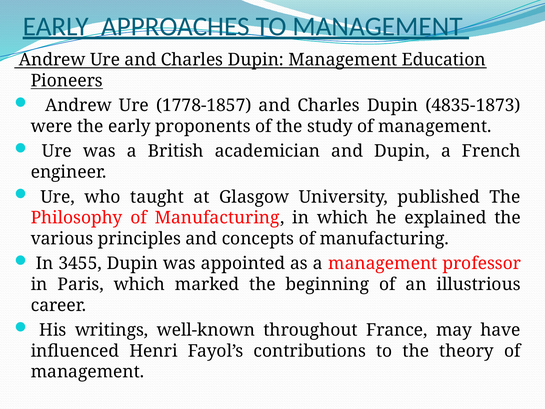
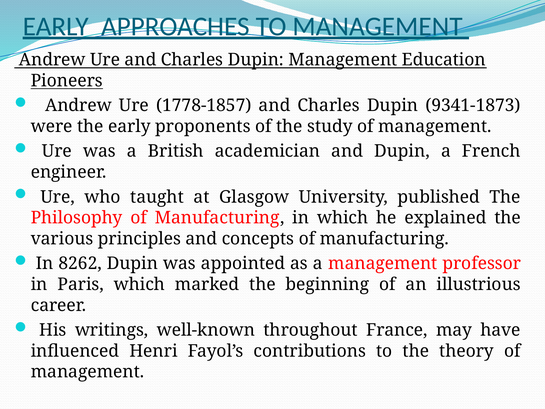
4835-1873: 4835-1873 -> 9341-1873 (473, 105)
3455: 3455 -> 8262 (80, 263)
